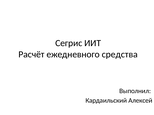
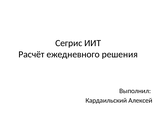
средства: средства -> решения (120, 55)
